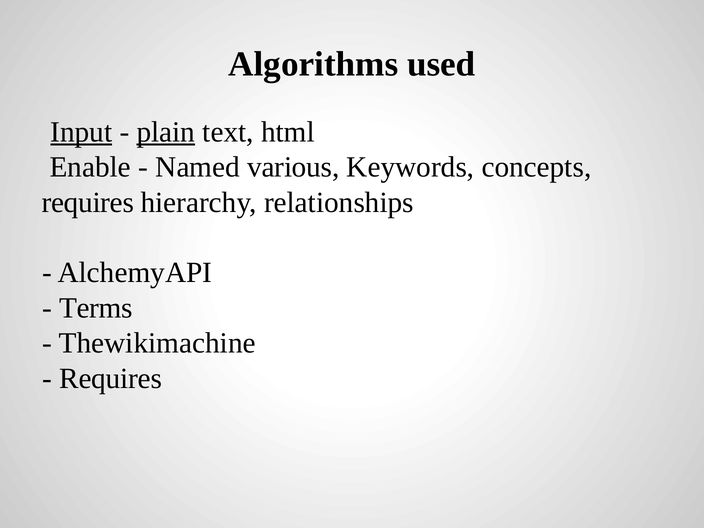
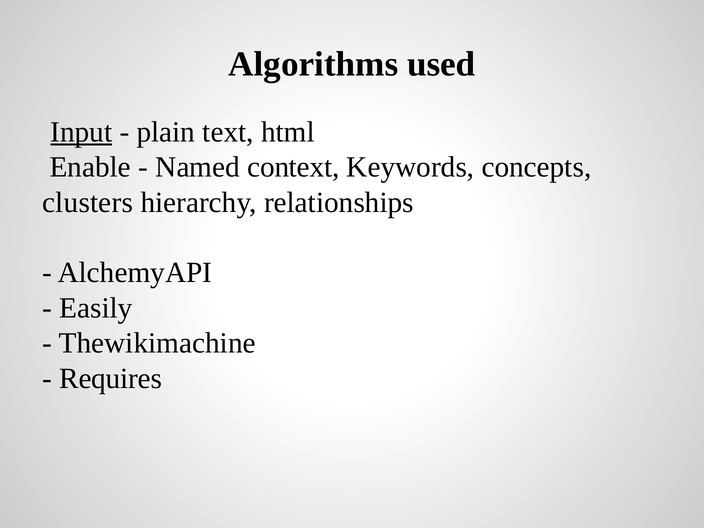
plain underline: present -> none (166, 132)
various: various -> context (293, 167)
requires: requires -> clusters (88, 202)
Terms: Terms -> Easily (96, 308)
